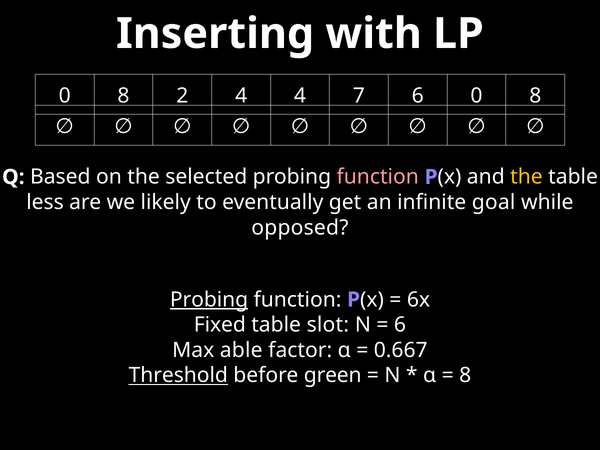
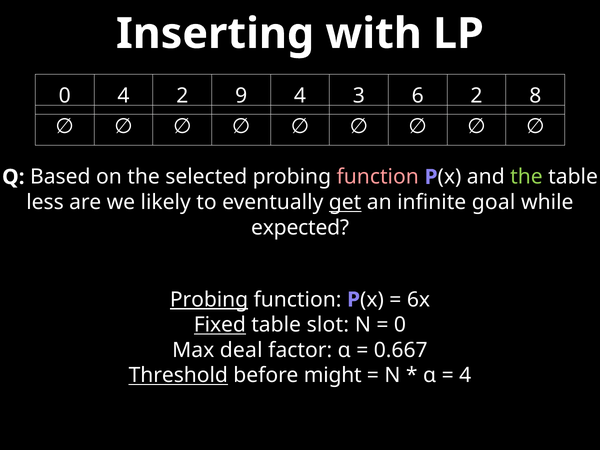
8: 8 -> 4 (124, 96)
2 4: 4 -> 9 (241, 96)
7: 7 -> 3 (359, 96)
6 0: 0 -> 2 (476, 96)
the colour: yellow -> light green (526, 177)
get underline: none -> present (345, 202)
opposed: opposed -> expected (300, 228)
Fixed underline: none -> present (220, 325)
6: 6 -> 0 (400, 325)
able: able -> deal (241, 350)
green: green -> might (333, 376)
8: 8 -> 4 (465, 376)
